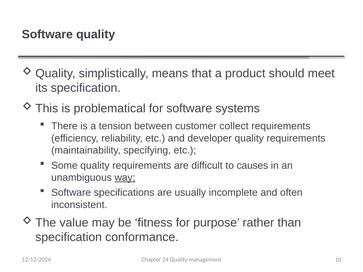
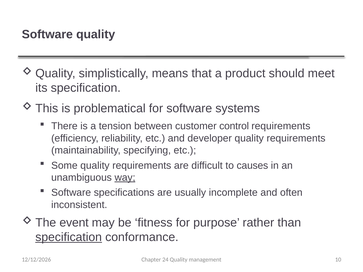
collect: collect -> control (234, 126)
value: value -> event (74, 223)
specification underline: none -> present (69, 237)
